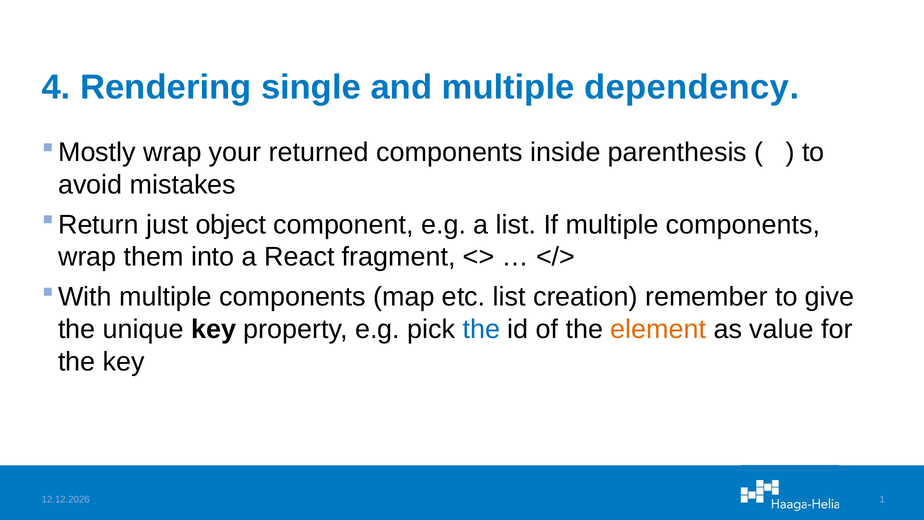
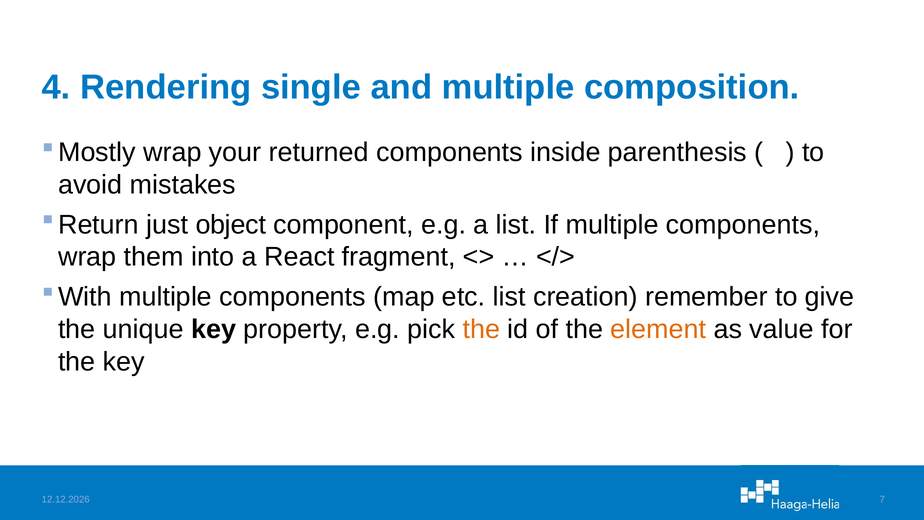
dependency: dependency -> composition (692, 87)
the colour: blue -> orange (481, 329)
1: 1 -> 7 (882, 499)
